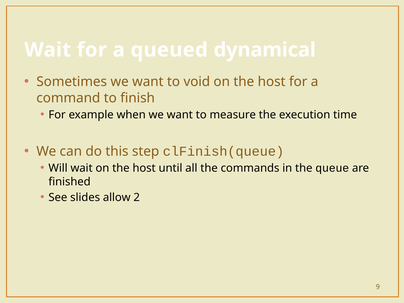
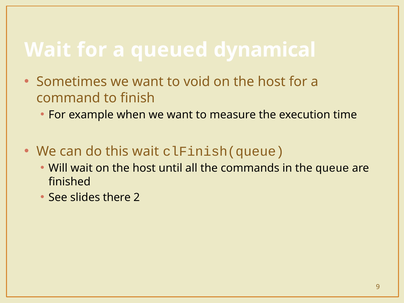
this step: step -> wait (146, 151)
allow: allow -> there (117, 197)
